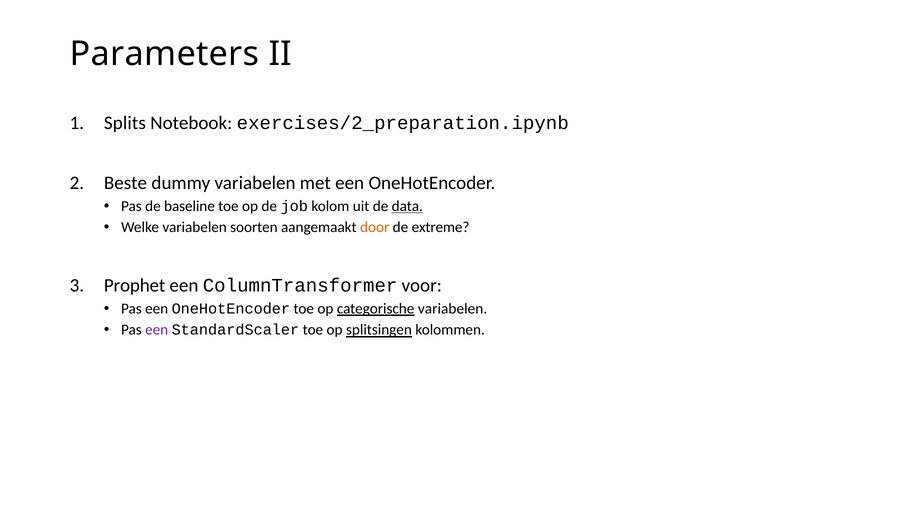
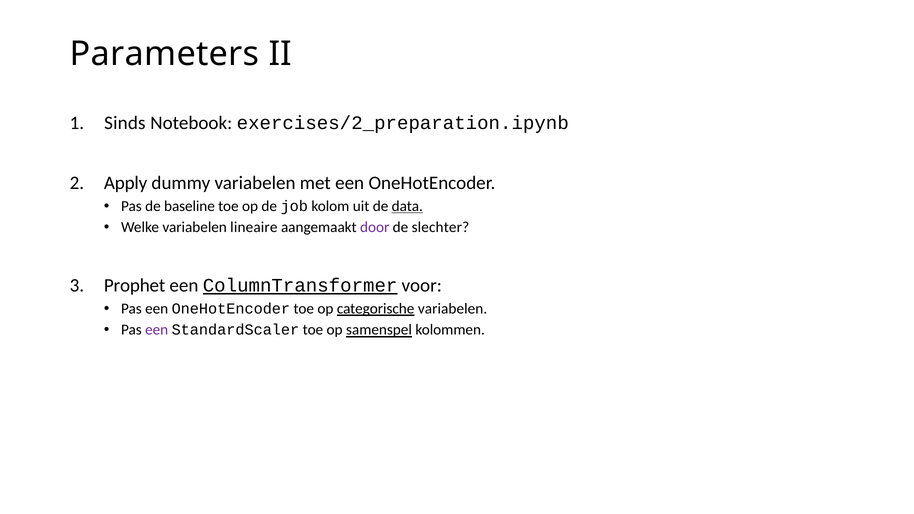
Splits: Splits -> Sinds (125, 123)
Beste: Beste -> Apply (126, 183)
soorten: soorten -> lineaire (254, 227)
door colour: orange -> purple (375, 227)
extreme: extreme -> slechter (440, 227)
ColumnTransformer underline: none -> present (300, 286)
splitsingen: splitsingen -> samenspel (379, 330)
